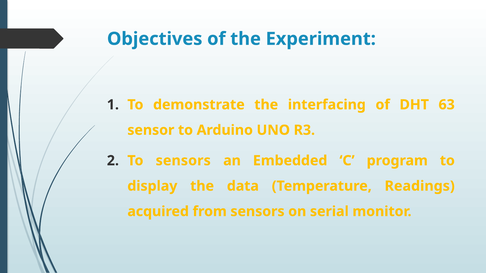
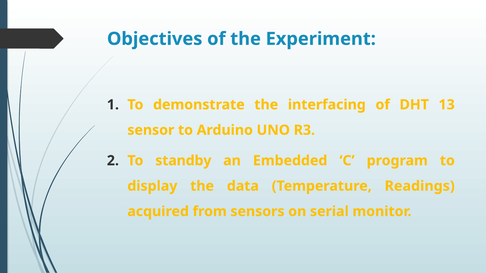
63: 63 -> 13 (447, 105)
To sensors: sensors -> standby (183, 161)
